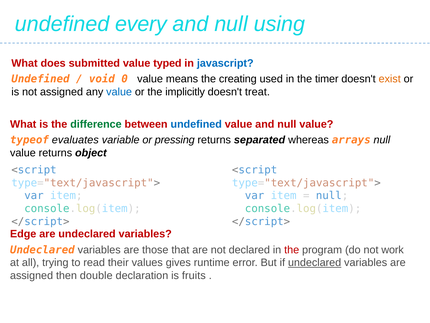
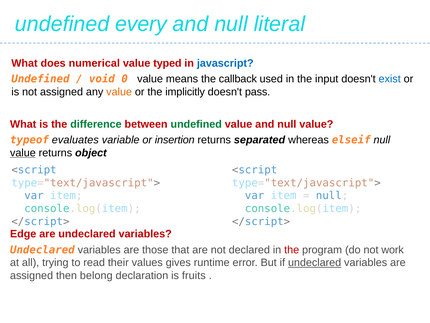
using: using -> literal (279, 24)
submitted: submitted -> numerical (94, 63)
creating: creating -> callback (238, 79)
timer: timer -> input (327, 79)
exist colour: orange -> blue (390, 79)
value colour: blue -> orange (119, 92)
treat: treat -> pass (258, 92)
undefined colour: blue -> green (196, 124)
pressing: pressing -> insertion (175, 140)
arrays: arrays -> elseif (351, 140)
value underline: none -> present (23, 153)
double: double -> belong (96, 275)
